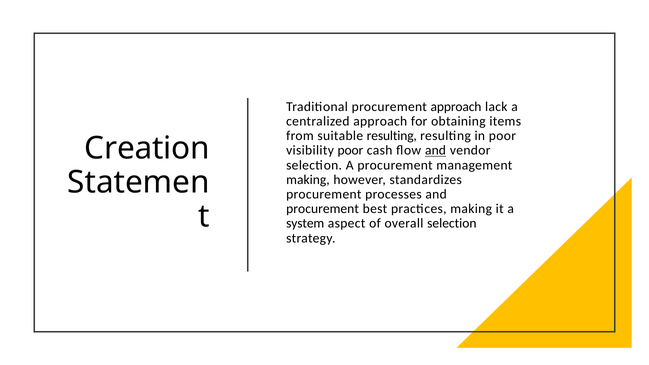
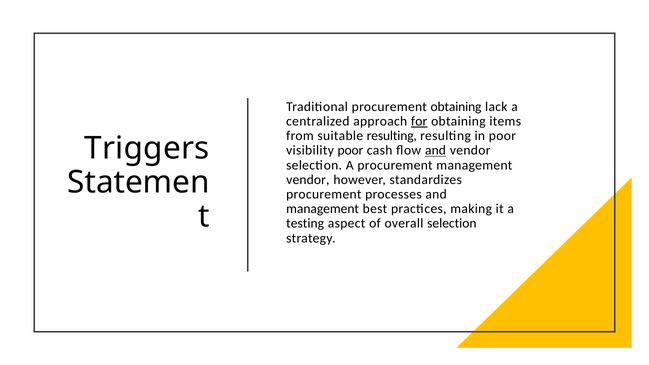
procurement approach: approach -> obtaining (456, 107)
for underline: none -> present (419, 121)
Creation: Creation -> Triggers (147, 148)
making: making -> vendor (308, 180)
procurement: procurement -> management (323, 209)
system: system -> testing (305, 224)
